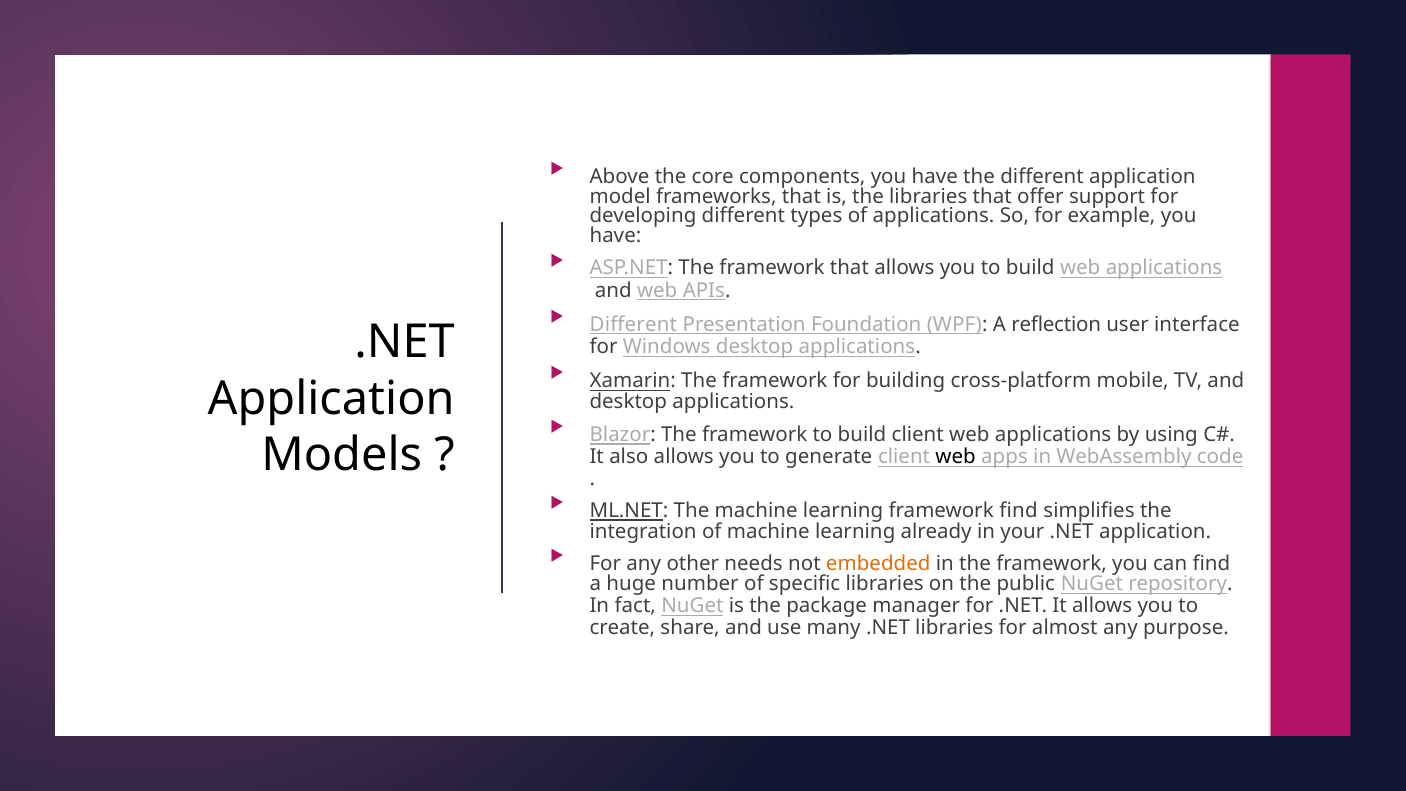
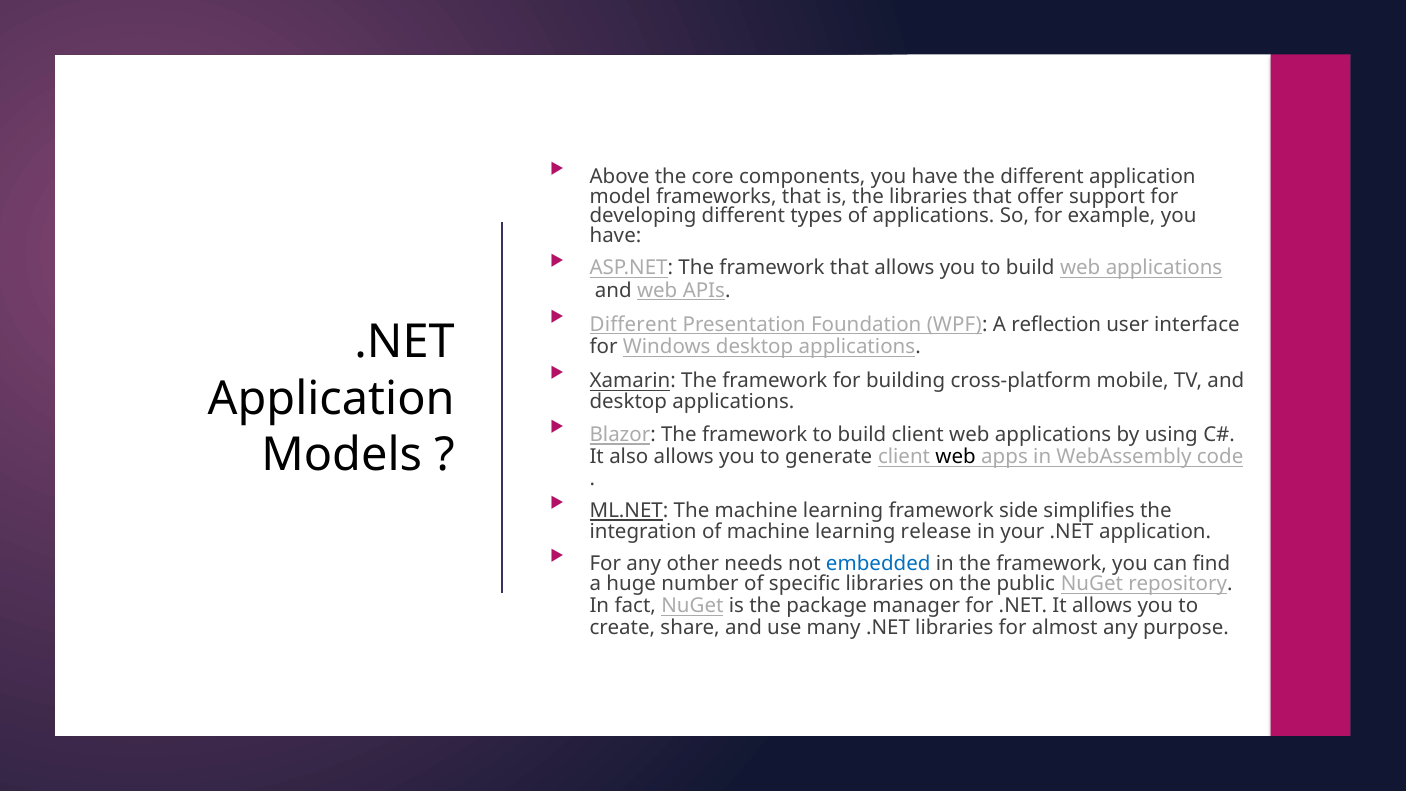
framework find: find -> side (1019, 510)
already: already -> release (936, 532)
embedded colour: orange -> blue (878, 563)
